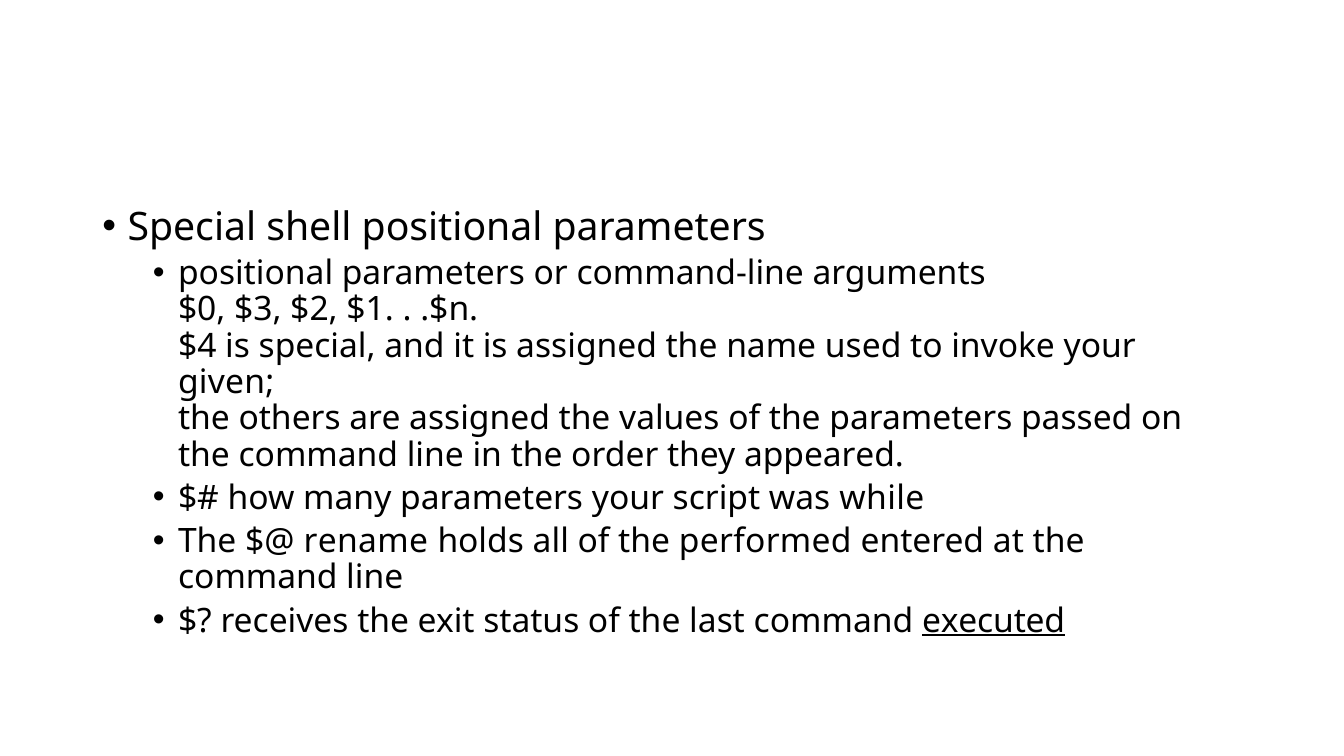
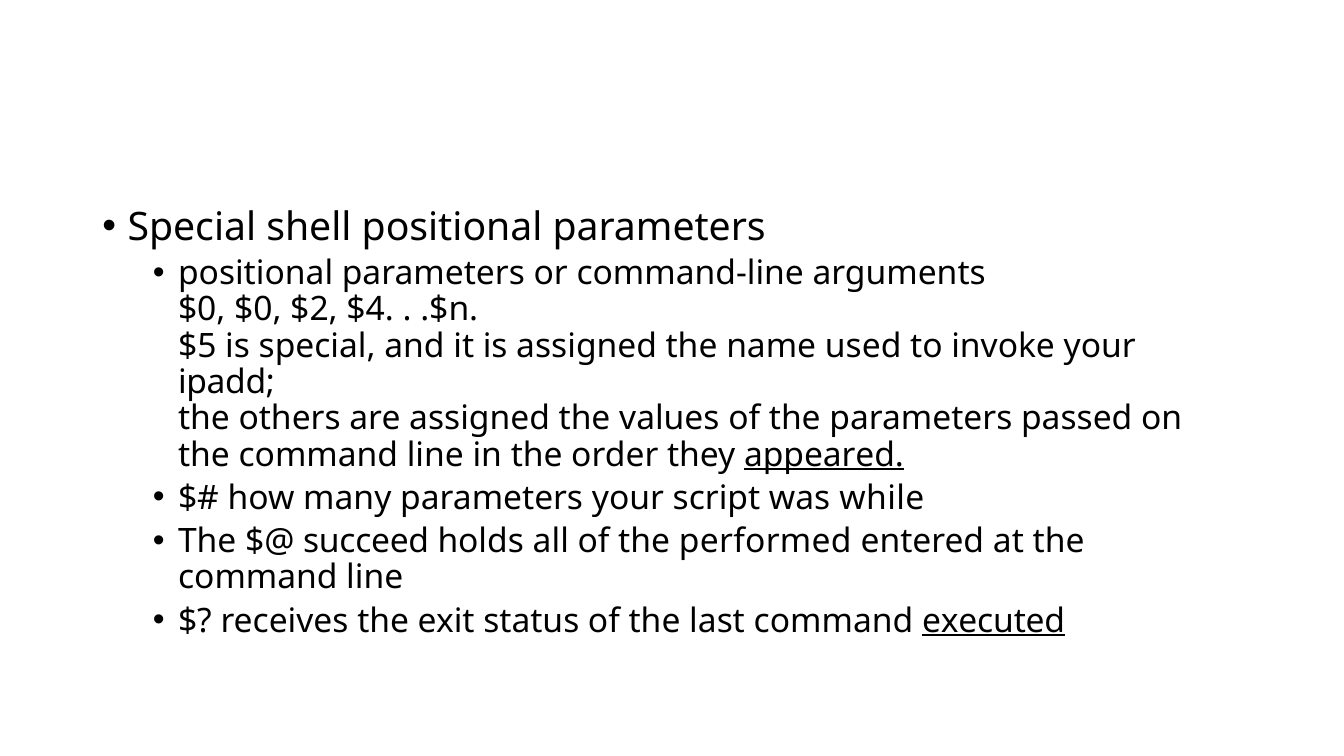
$0 $3: $3 -> $0 (258, 310)
$1: $1 -> $4 (370, 310)
$4: $4 -> $5 (197, 346)
given: given -> ipadd (226, 382)
appeared underline: none -> present (824, 455)
rename: rename -> succeed (366, 541)
